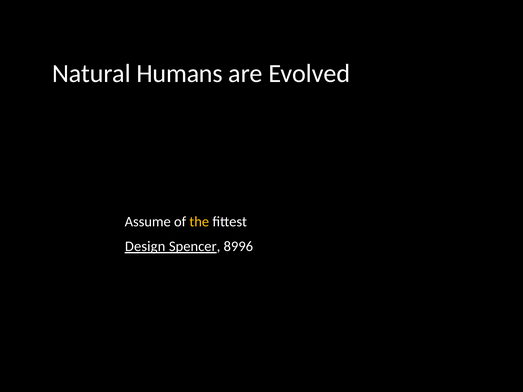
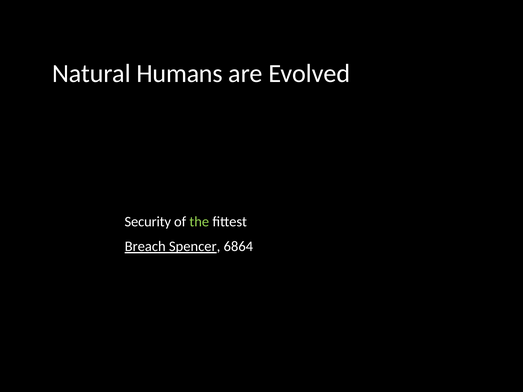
Assume: Assume -> Security (148, 222)
the colour: yellow -> light green (199, 222)
Design: Design -> Breach (145, 247)
8996: 8996 -> 6864 (238, 247)
